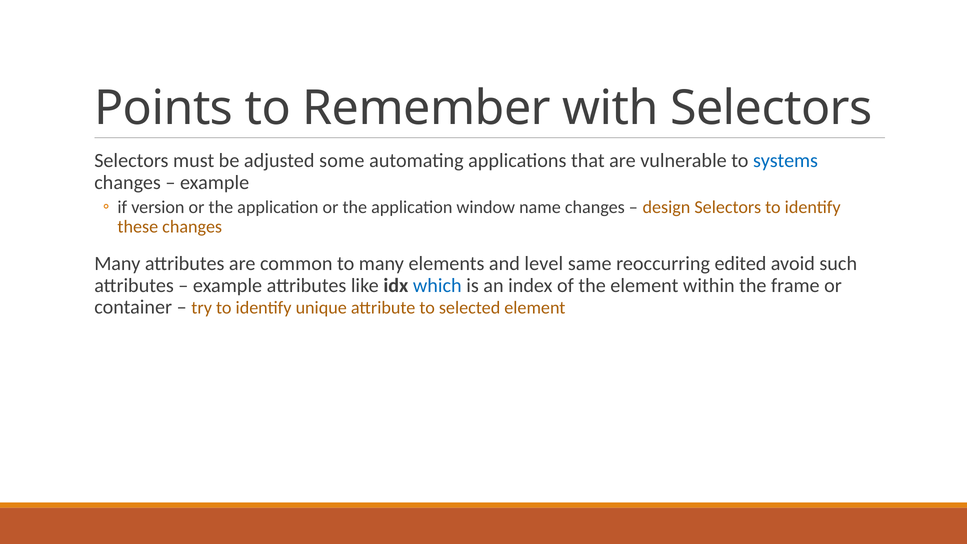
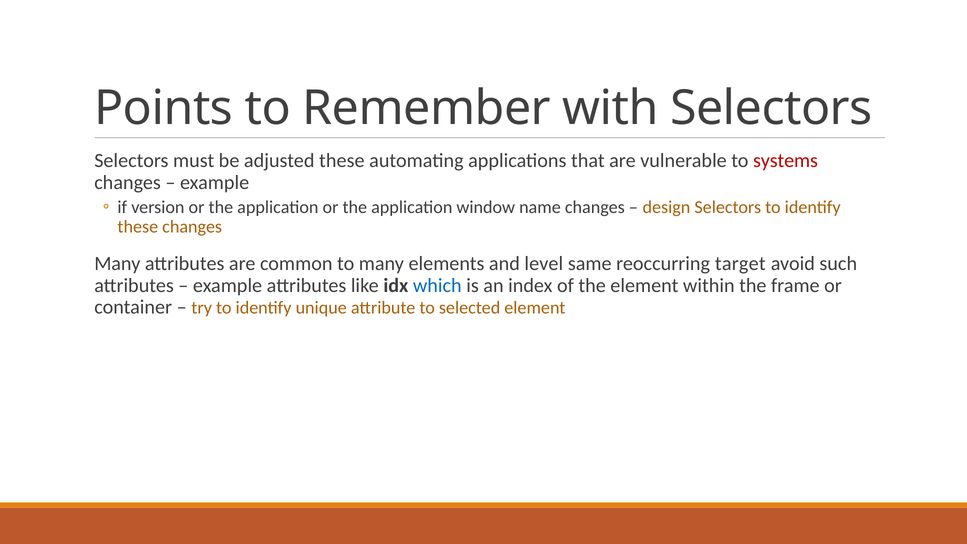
adjusted some: some -> these (342, 161)
systems colour: blue -> red (785, 161)
edited: edited -> target (740, 264)
